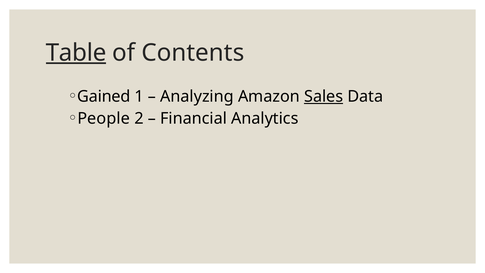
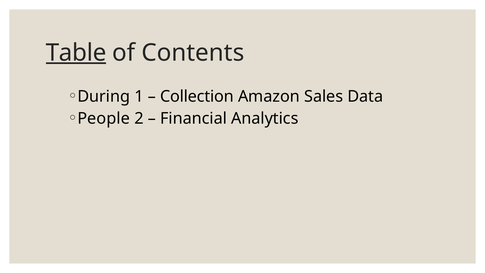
Gained: Gained -> During (104, 96)
Analyzing: Analyzing -> Collection (197, 96)
Sales underline: present -> none (324, 96)
